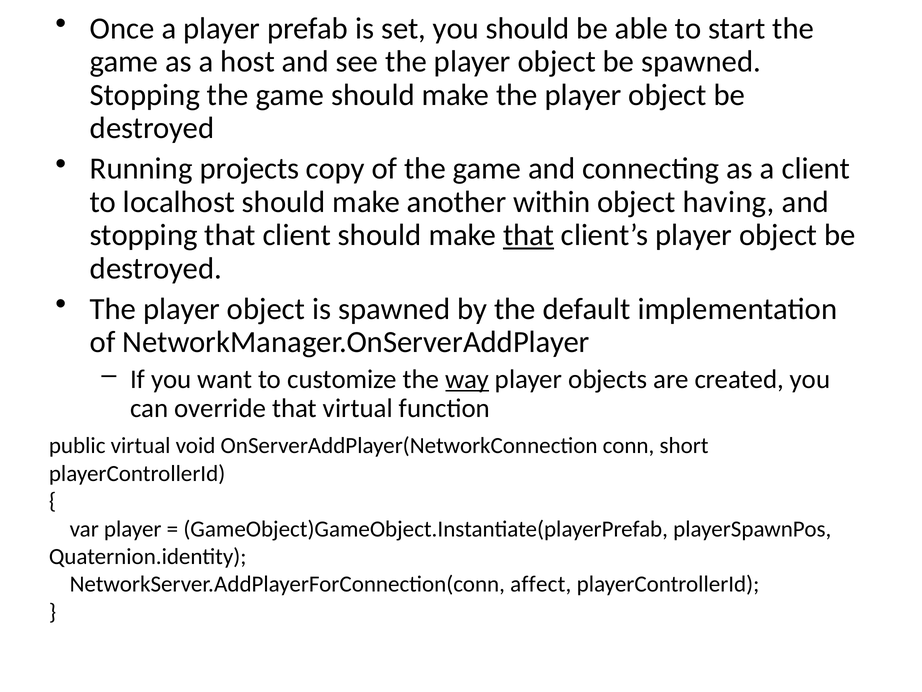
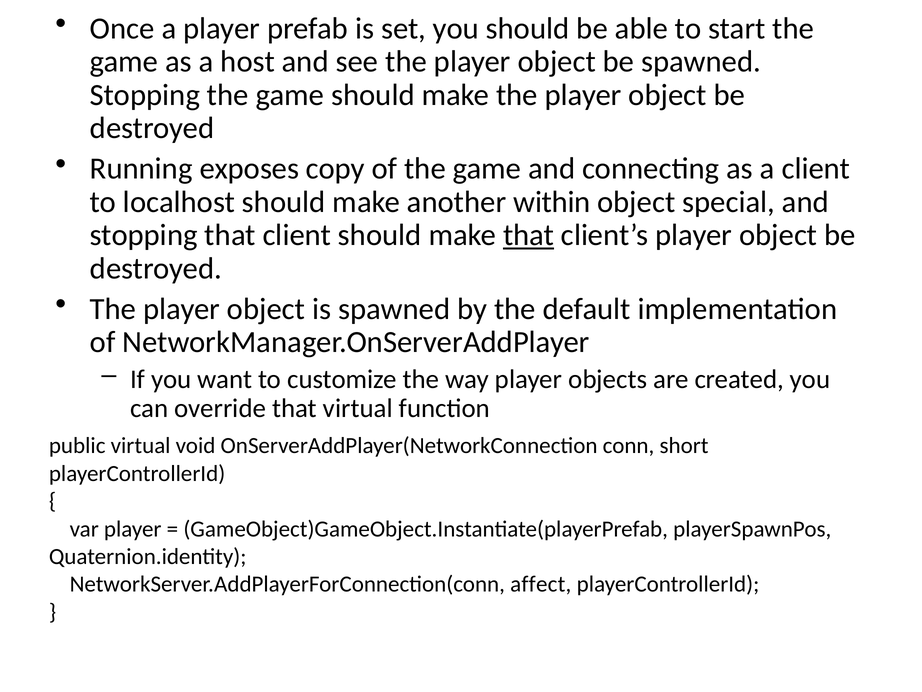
projects: projects -> exposes (249, 169)
having: having -> special (729, 202)
way underline: present -> none (467, 379)
